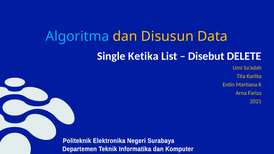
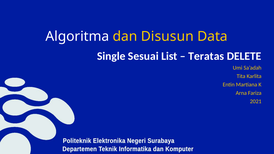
Algoritma colour: light blue -> white (77, 36)
Ketika: Ketika -> Sesuai (143, 56)
Disebut: Disebut -> Teratas (206, 56)
